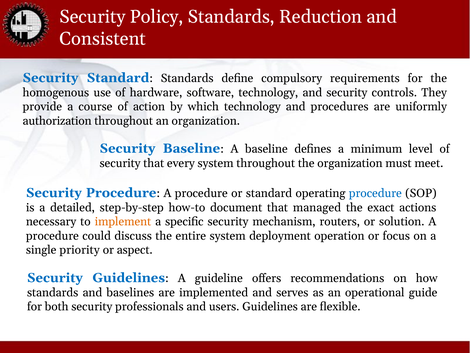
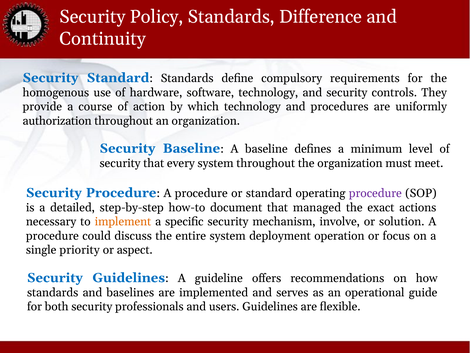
Reduction: Reduction -> Difference (321, 17)
Consistent: Consistent -> Continuity (103, 39)
procedure colour: blue -> purple (375, 193)
routers: routers -> involve (340, 221)
